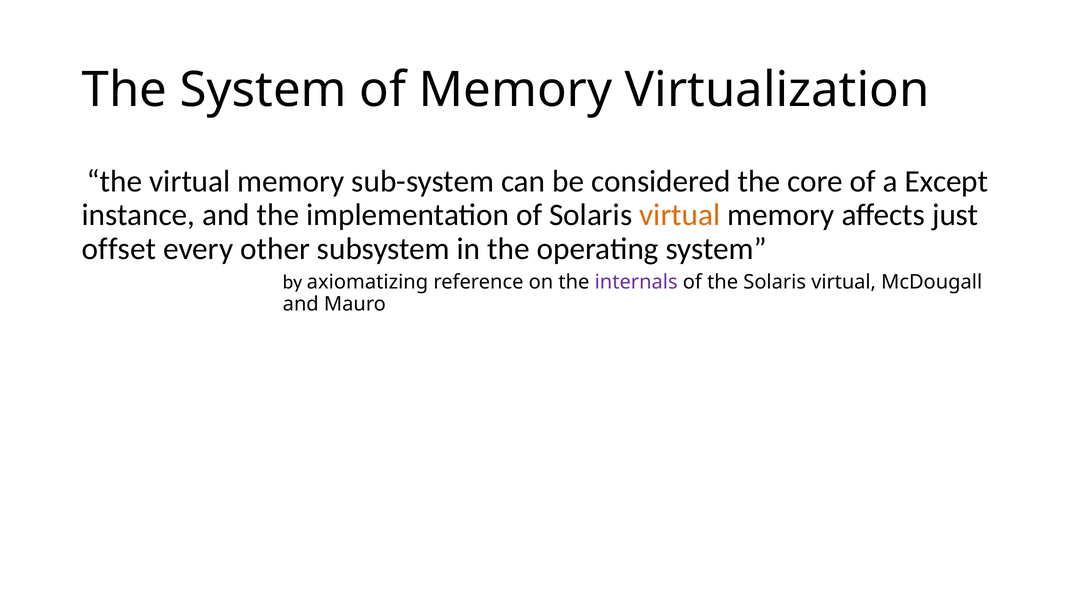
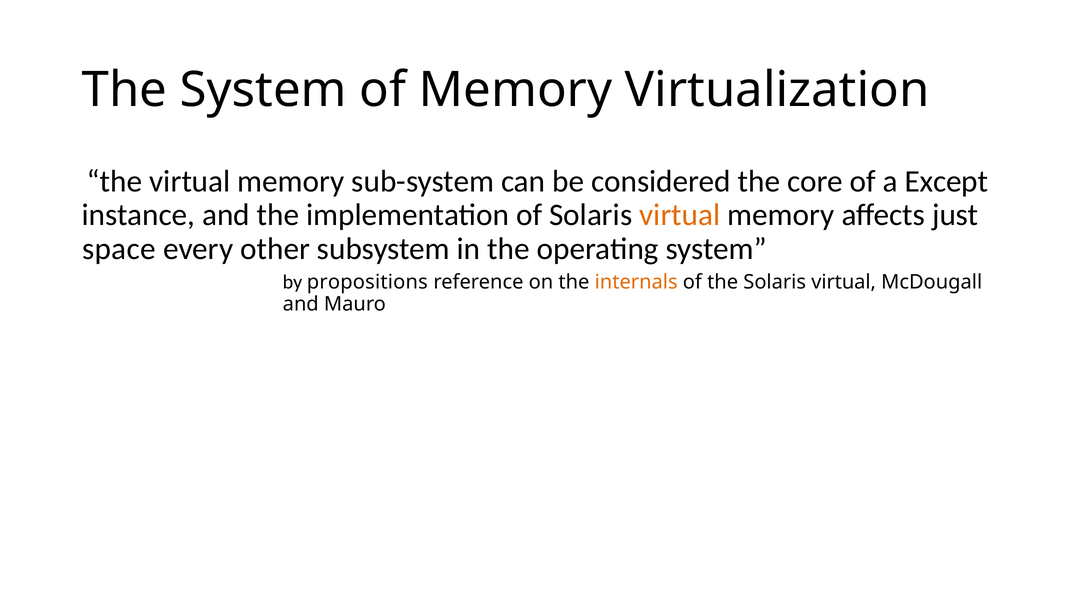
offset: offset -> space (119, 249)
axiomatizing: axiomatizing -> propositions (367, 282)
internals colour: purple -> orange (636, 282)
